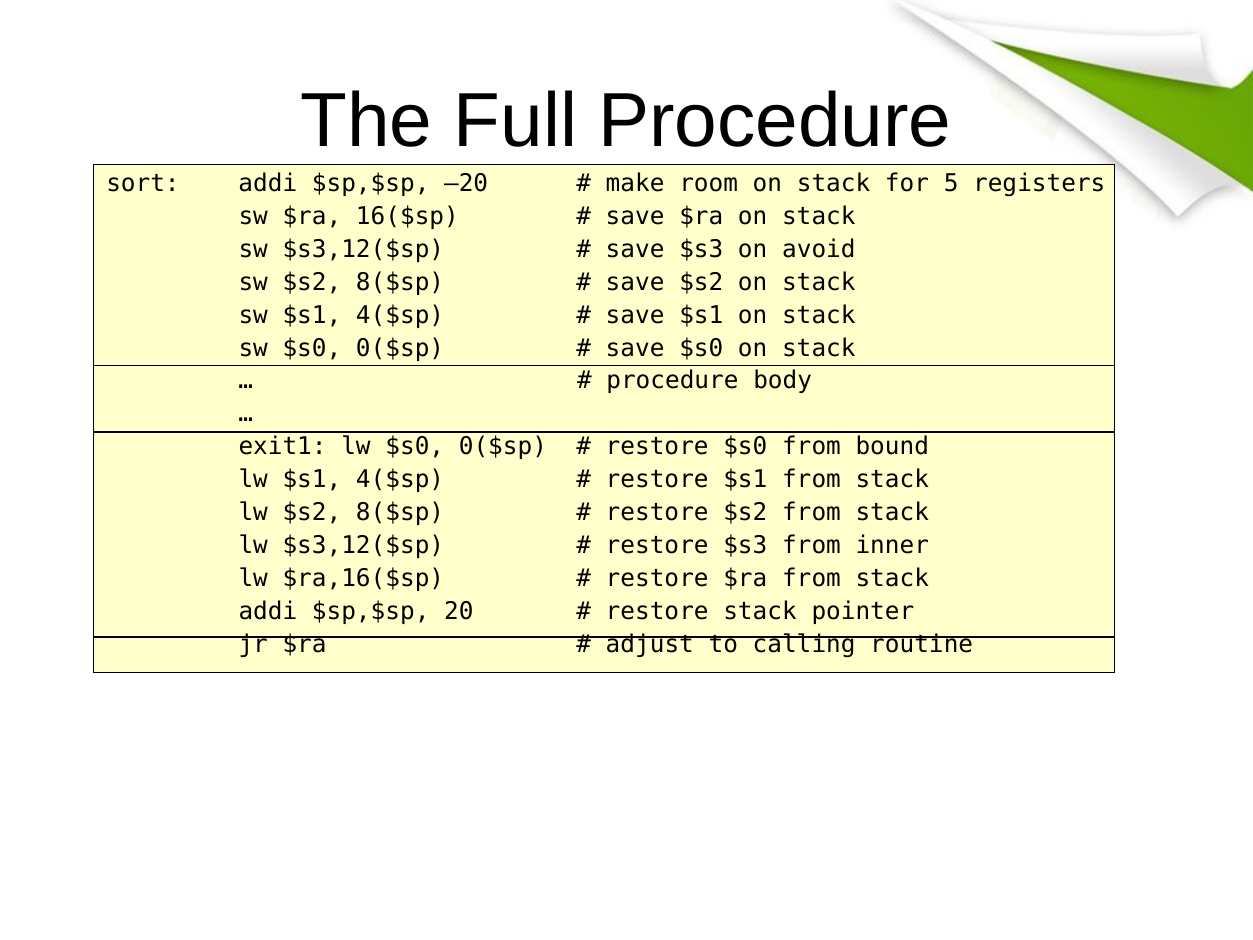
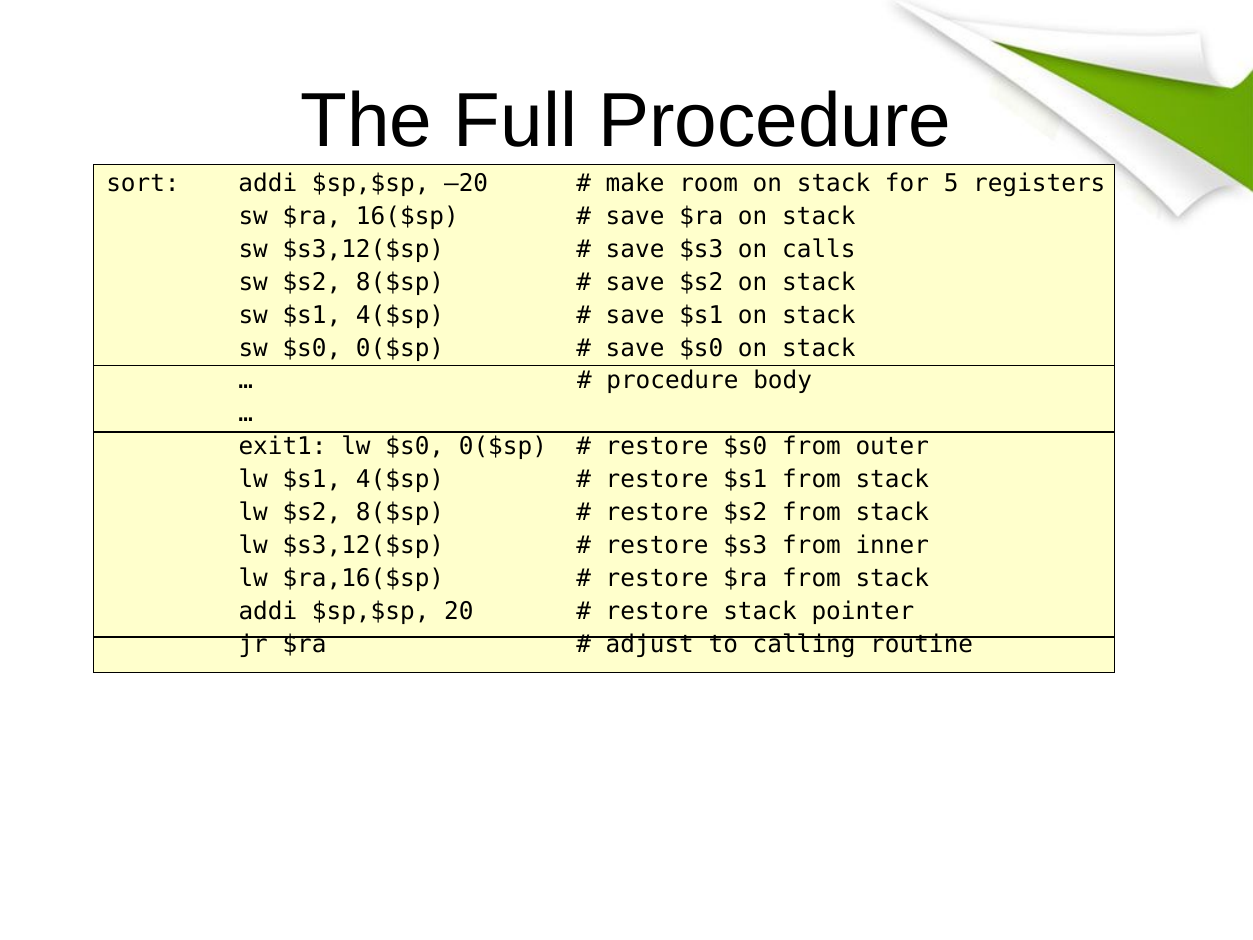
avoid: avoid -> calls (819, 249)
bound: bound -> outer (892, 447)
